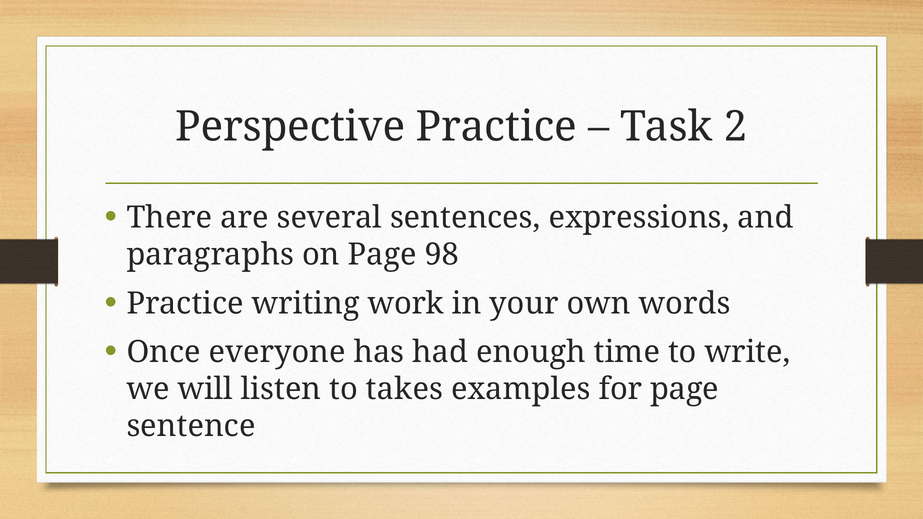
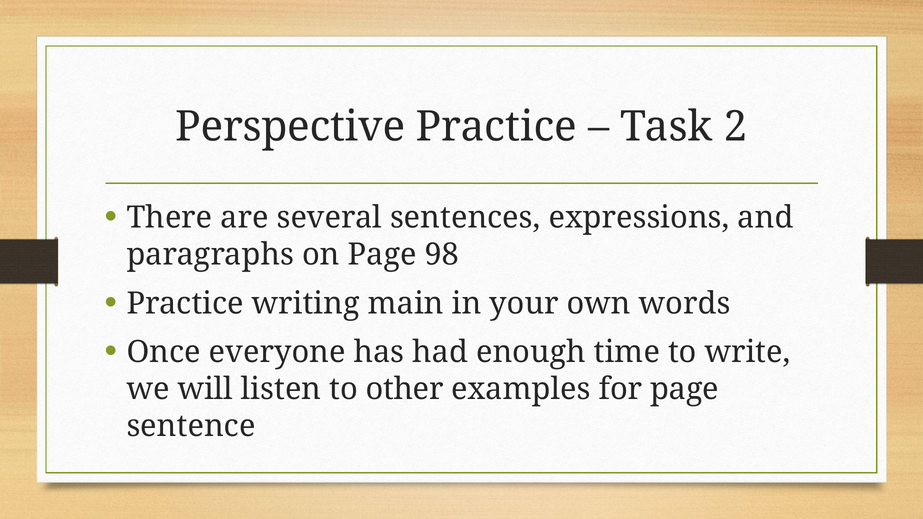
work: work -> main (406, 304)
takes: takes -> other (405, 389)
